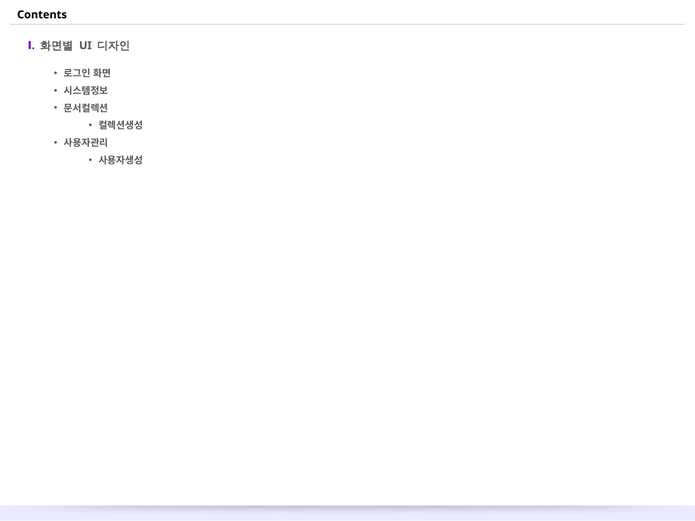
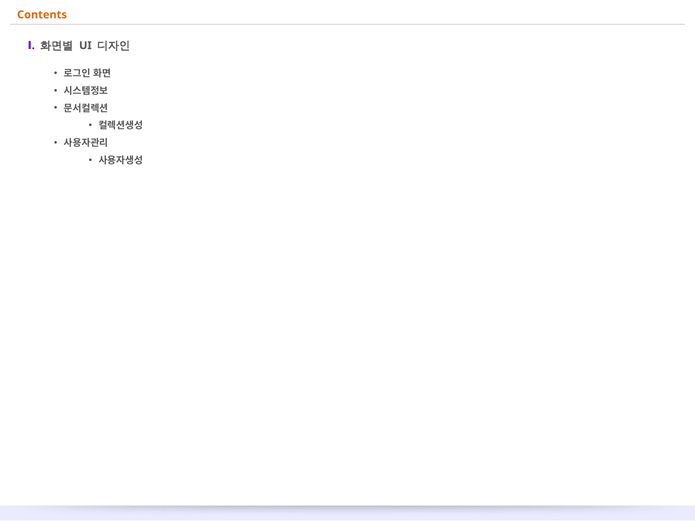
Contents colour: black -> orange (42, 15)
